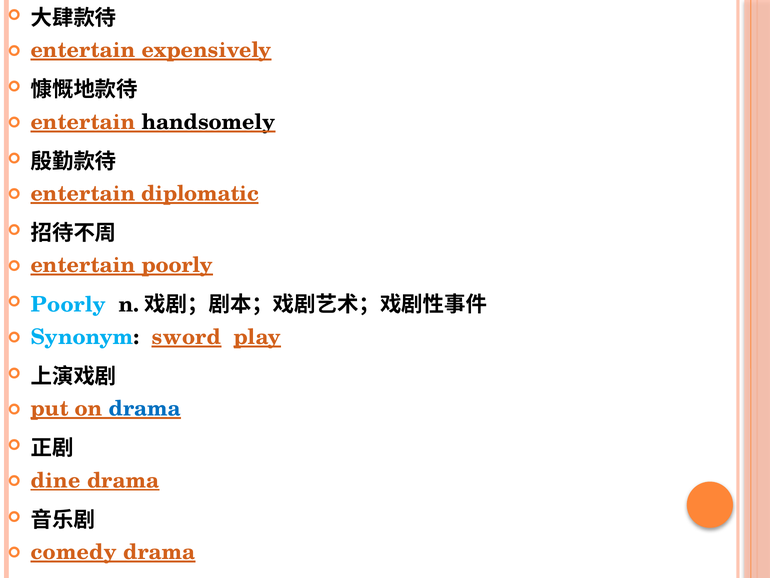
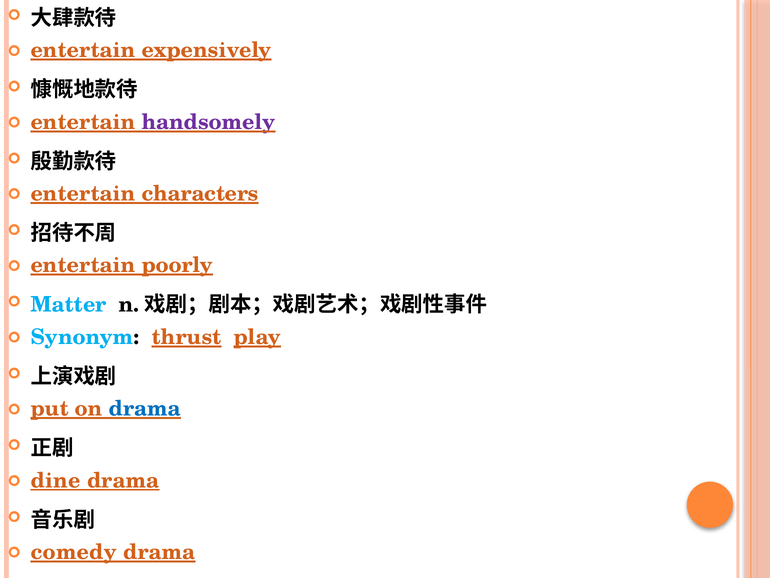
handsomely colour: black -> purple (208, 122)
diplomatic: diplomatic -> characters (200, 194)
Poorly: Poorly -> Matter (69, 305)
sword: sword -> thrust (187, 337)
